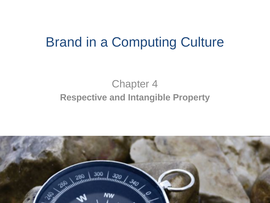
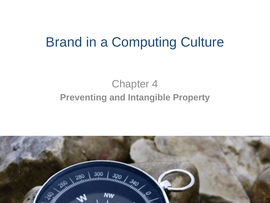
Respective: Respective -> Preventing (83, 97)
